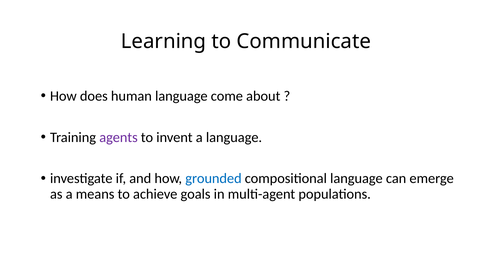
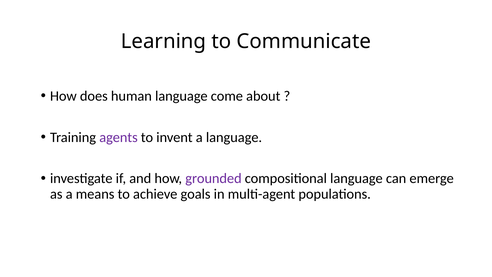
grounded colour: blue -> purple (213, 178)
